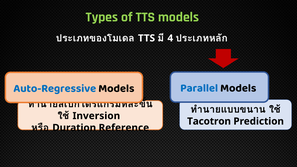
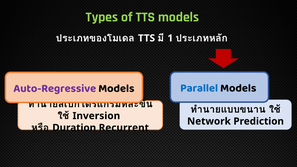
4: 4 -> 1 (170, 38)
Auto-Regressive colour: blue -> purple (55, 88)
Tacotron: Tacotron -> Network (209, 121)
Reference: Reference -> Recurrent (124, 128)
